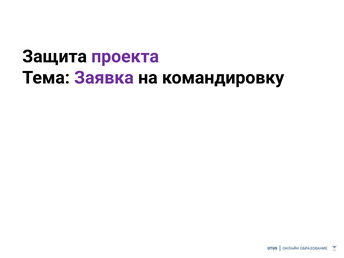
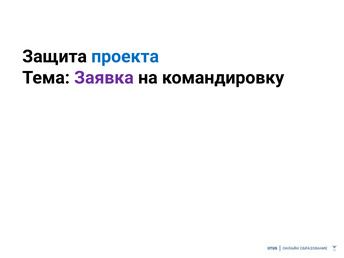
проекта colour: purple -> blue (125, 56)
